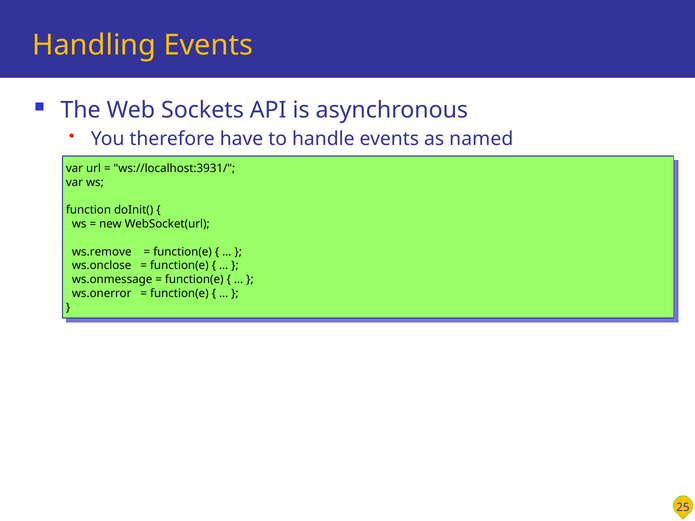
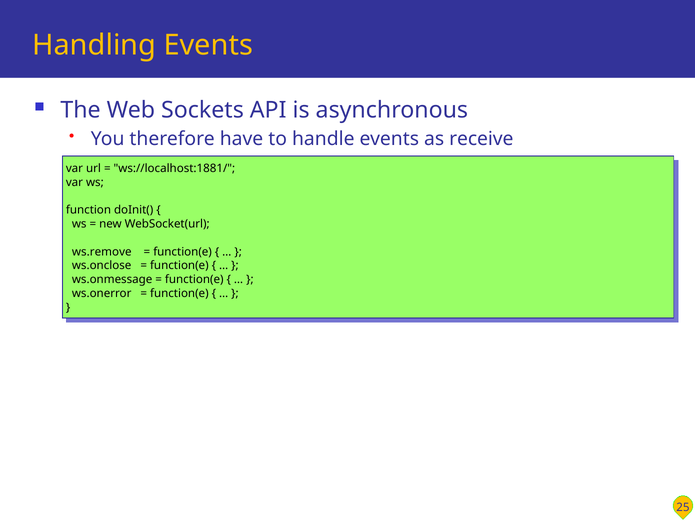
named: named -> receive (481, 139)
ws://localhost:3931/: ws://localhost:3931/ -> ws://localhost:1881/ (174, 169)
